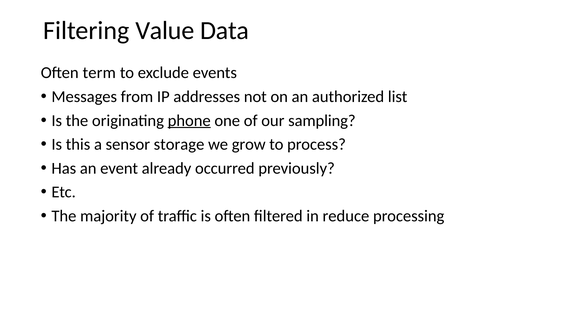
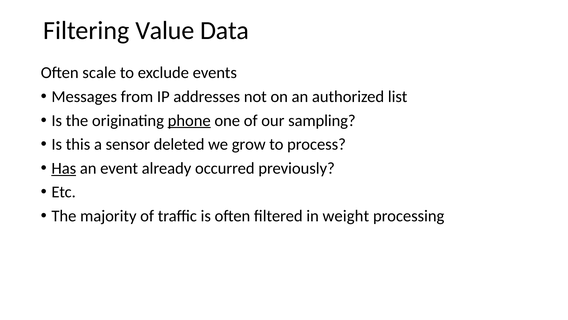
term: term -> scale (99, 73)
storage: storage -> deleted (179, 144)
Has underline: none -> present (64, 168)
reduce: reduce -> weight (346, 216)
